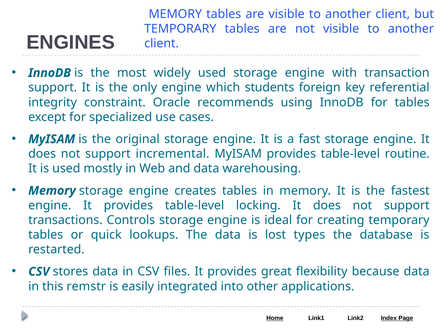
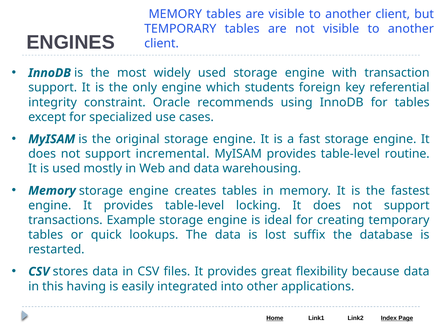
Controls: Controls -> Example (131, 220)
types: types -> suffix (309, 235)
remstr: remstr -> having (86, 287)
